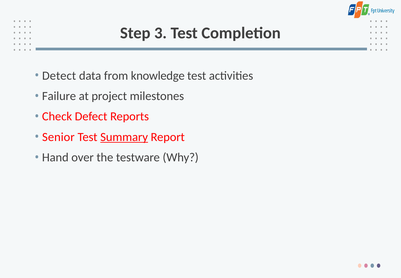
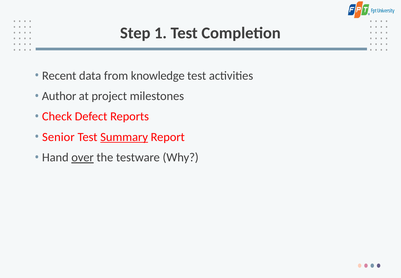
3: 3 -> 1 (161, 33)
Detect: Detect -> Recent (59, 76)
Failure: Failure -> Author (59, 96)
over underline: none -> present (83, 157)
